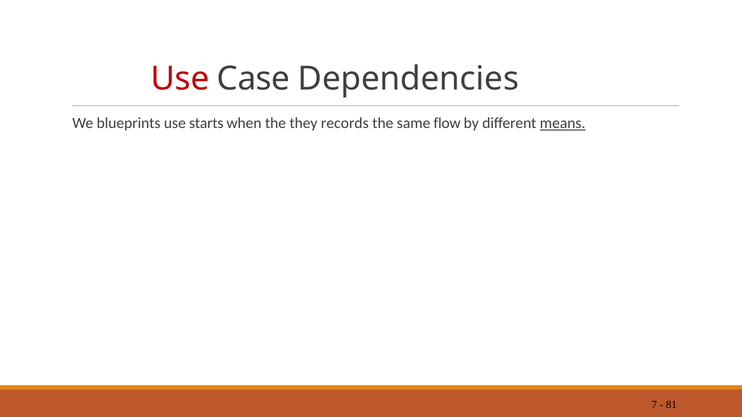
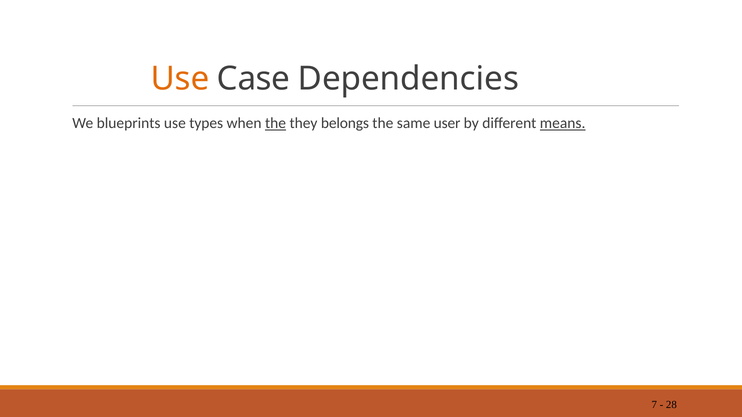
Use colour: red -> orange (180, 79)
starts: starts -> types (206, 123)
the underline: none -> present (276, 123)
records: records -> belongs (345, 123)
flow: flow -> user (447, 123)
81: 81 -> 28 (671, 405)
